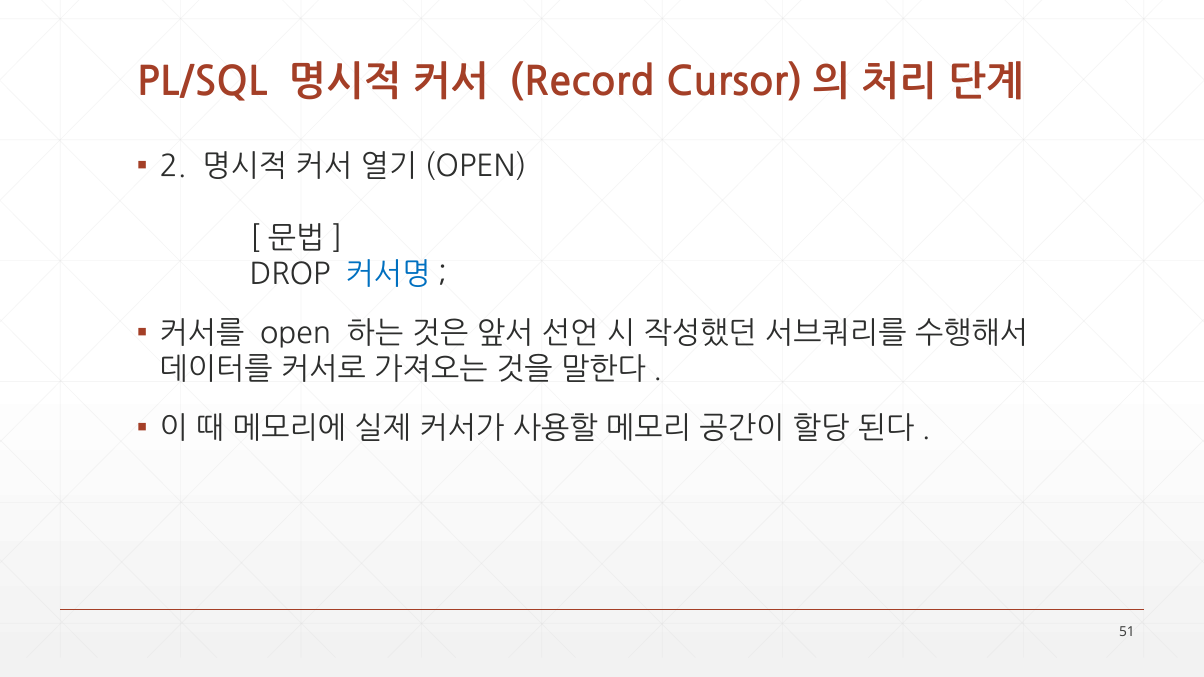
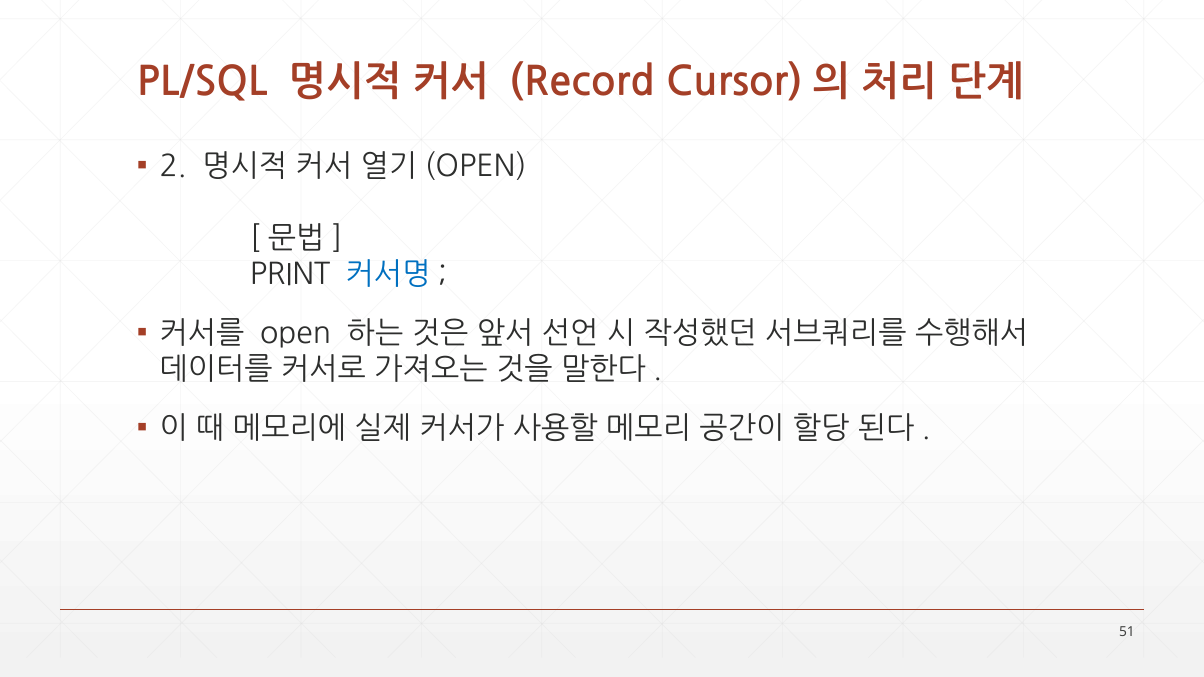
DROP: DROP -> PRINT (290, 275)
